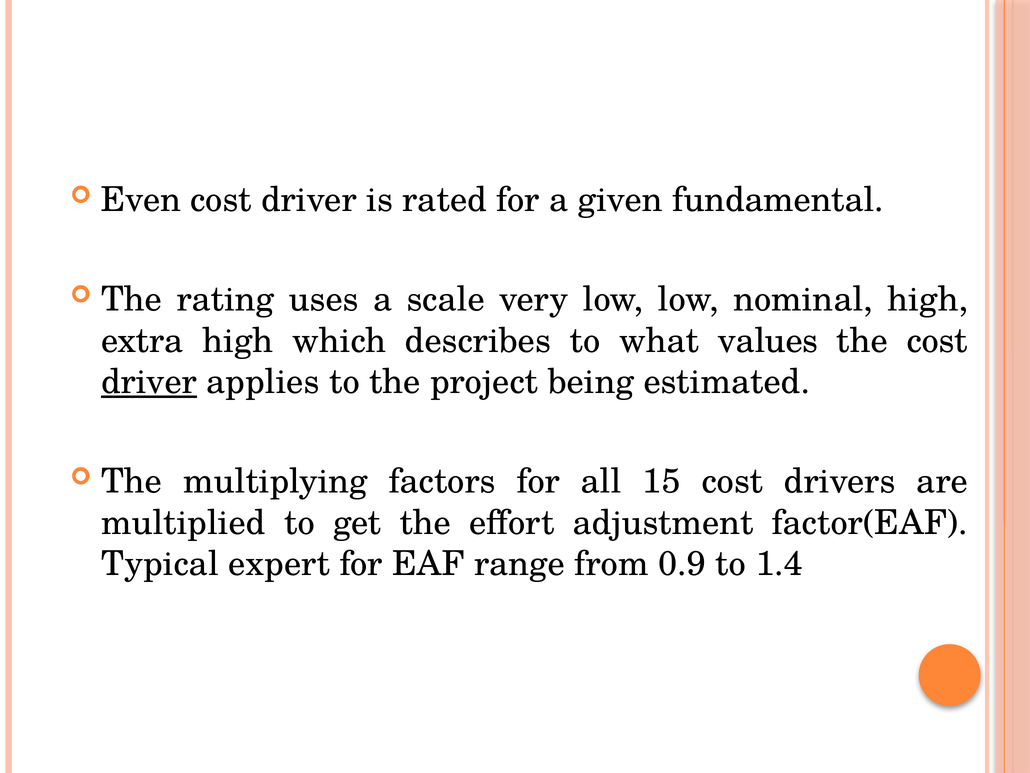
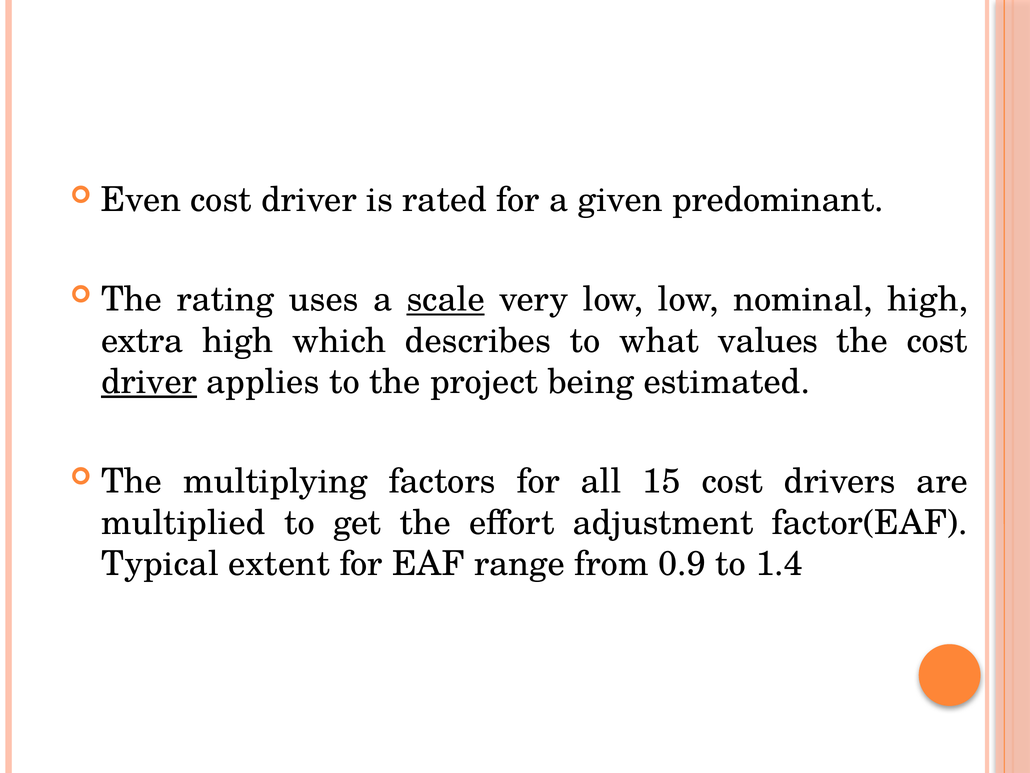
fundamental: fundamental -> predominant (778, 200)
scale underline: none -> present (446, 299)
expert: expert -> extent (279, 564)
